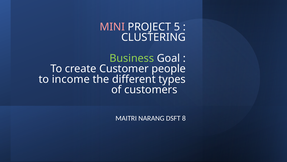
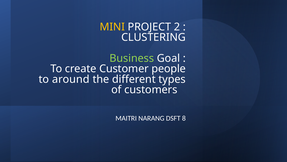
MINI colour: pink -> yellow (112, 27)
5: 5 -> 2 (177, 27)
income: income -> around (71, 79)
